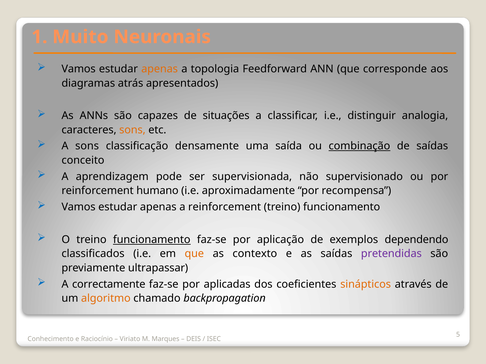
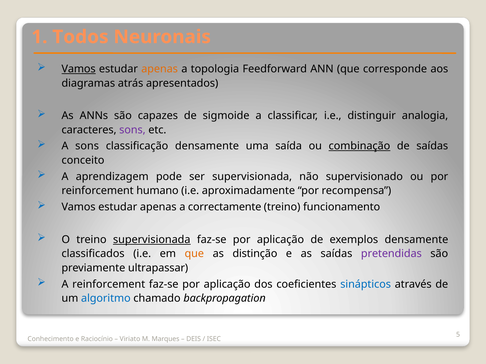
Muito: Muito -> Todos (80, 37)
Vamos underline: none -> present (79, 69)
situações: situações -> sigmoide (226, 116)
sons colour: orange -> purple (132, 130)
a reinforcement: reinforcement -> correctamente (225, 207)
O treino funcionamento: funcionamento -> supervisionada (152, 240)
exemplos dependendo: dependendo -> densamente (416, 240)
contexto: contexto -> distinção (255, 254)
A correctamente: correctamente -> reinforcement (109, 285)
aplicadas: aplicadas -> aplicação (227, 285)
sinápticos colour: orange -> blue (366, 285)
algoritmo colour: orange -> blue (106, 299)
